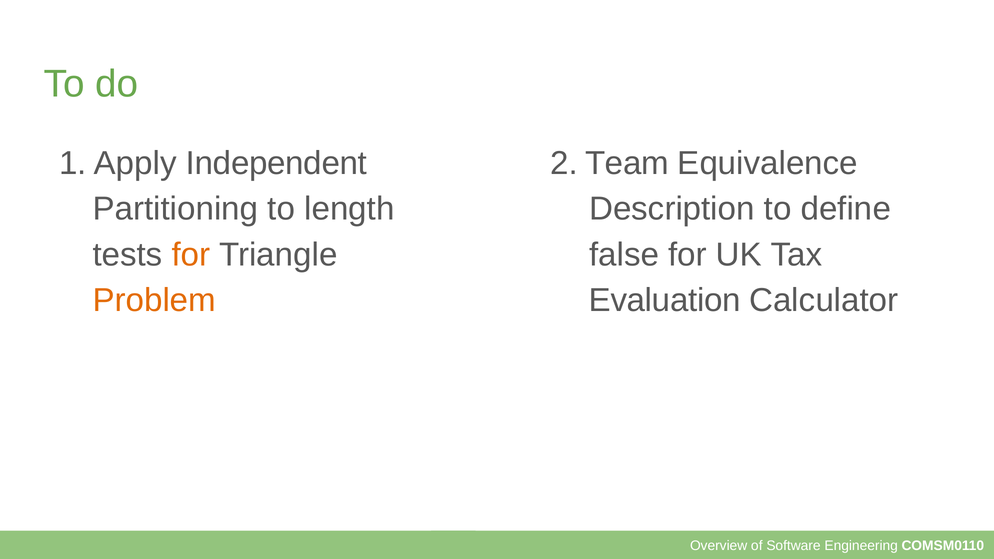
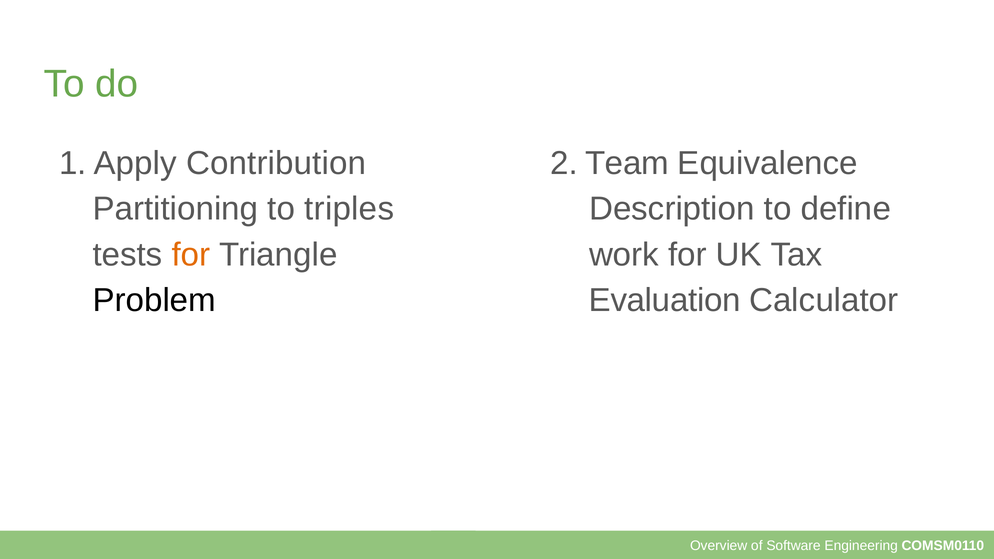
Independent: Independent -> Contribution (276, 163)
length: length -> triples (349, 209)
false: false -> work (624, 255)
Problem colour: orange -> black (154, 300)
